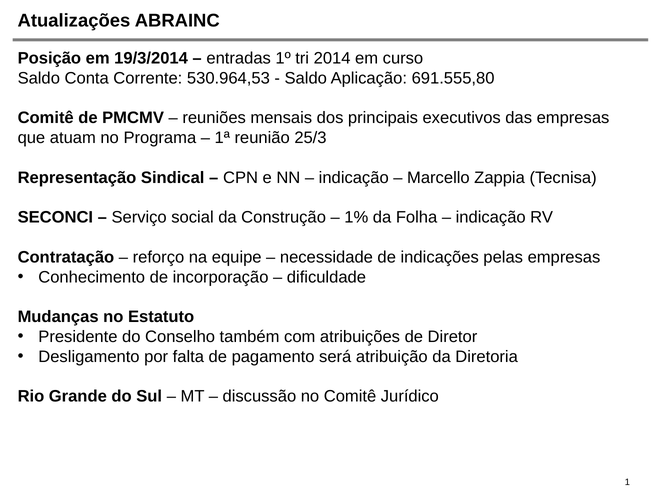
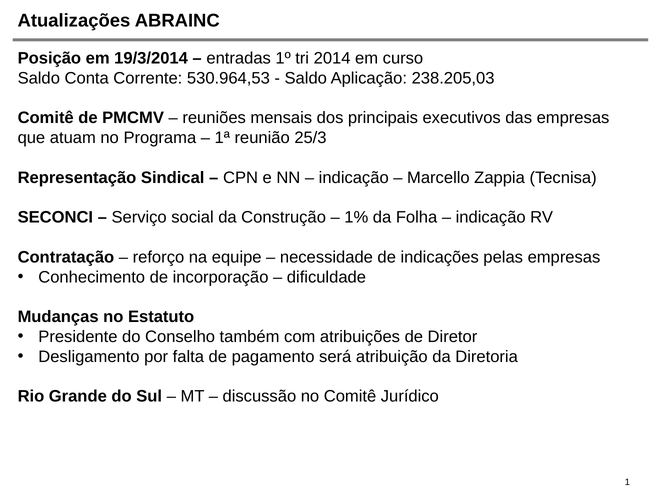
691.555,80: 691.555,80 -> 238.205,03 (453, 78)
